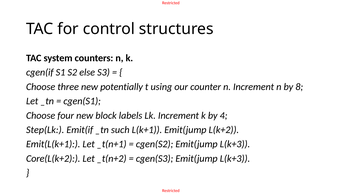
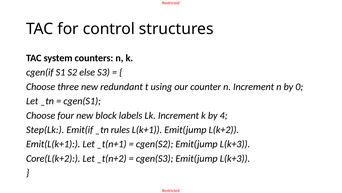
potentially: potentially -> redundant (122, 86)
8: 8 -> 0 (299, 86)
such: such -> rules (120, 129)
